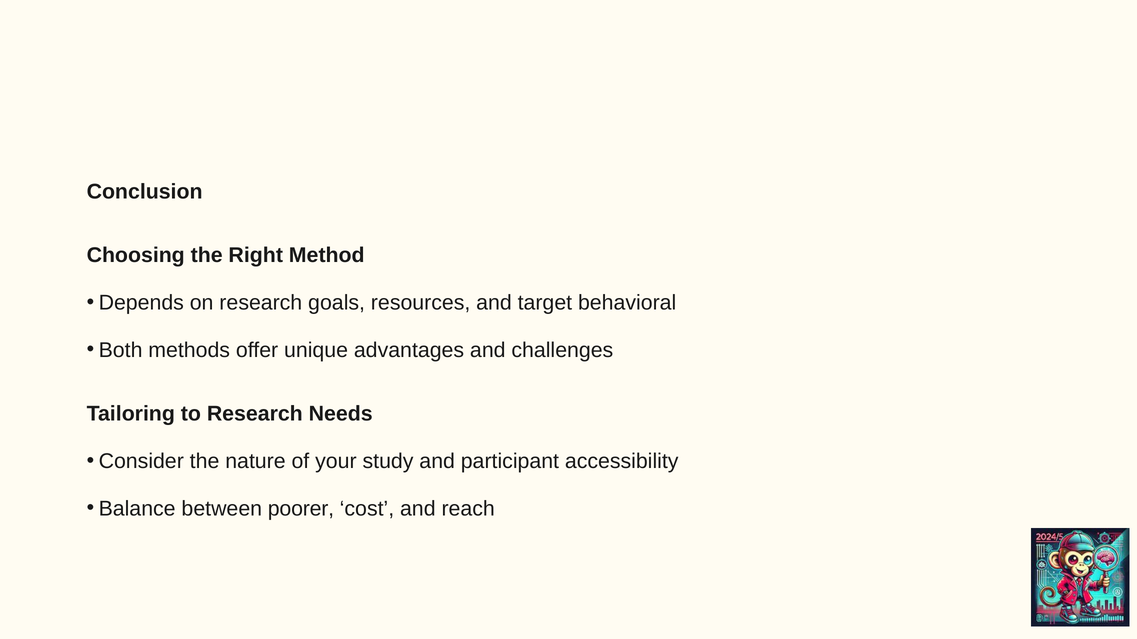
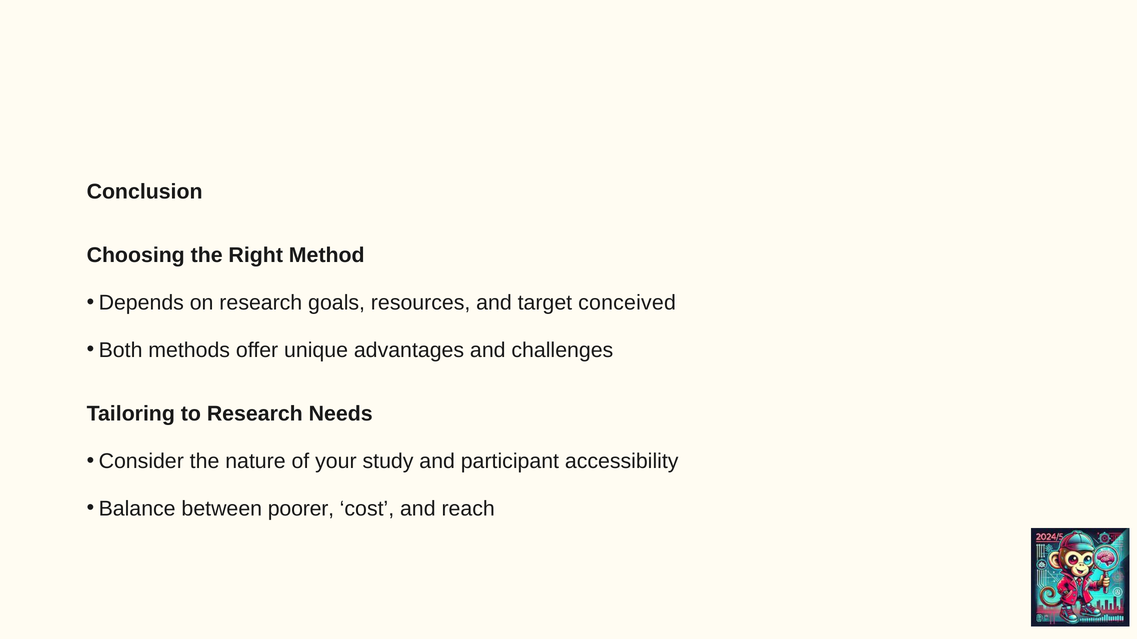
behavioral: behavioral -> conceived (627, 303)
